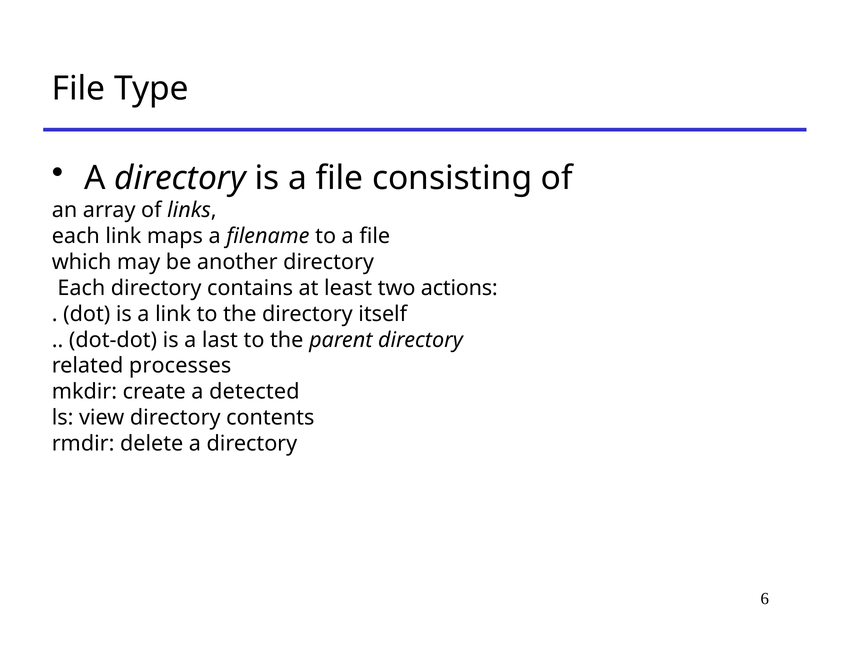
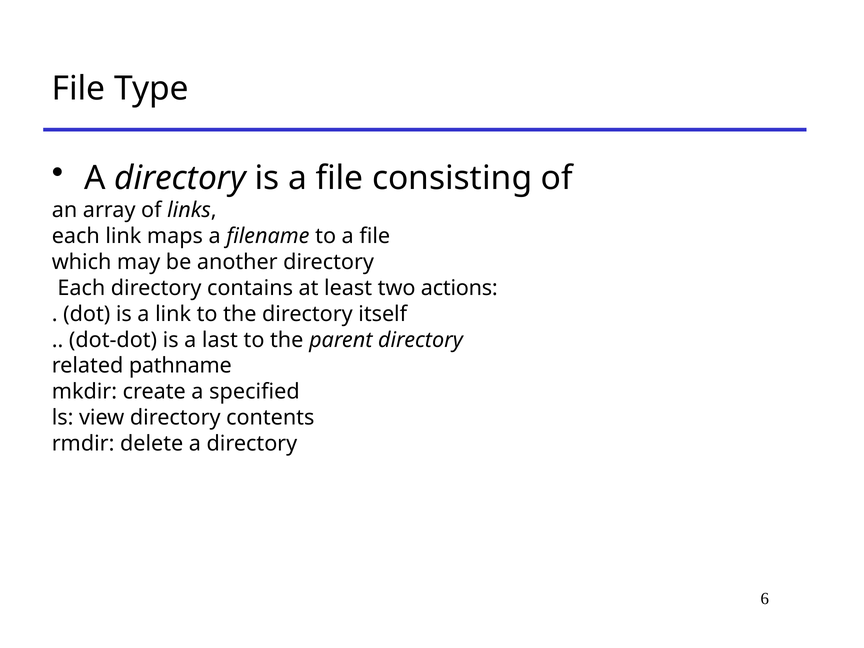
processes: processes -> pathname (180, 366)
detected: detected -> specified (254, 392)
